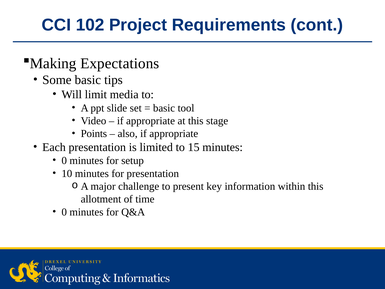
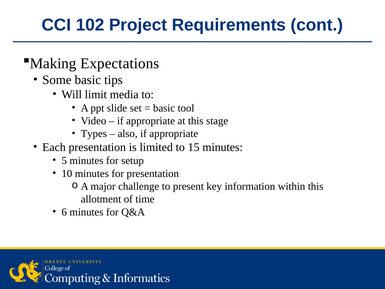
Points: Points -> Types (94, 134)
0: 0 -> 5 (64, 161)
0: 0 -> 6 (64, 212)
